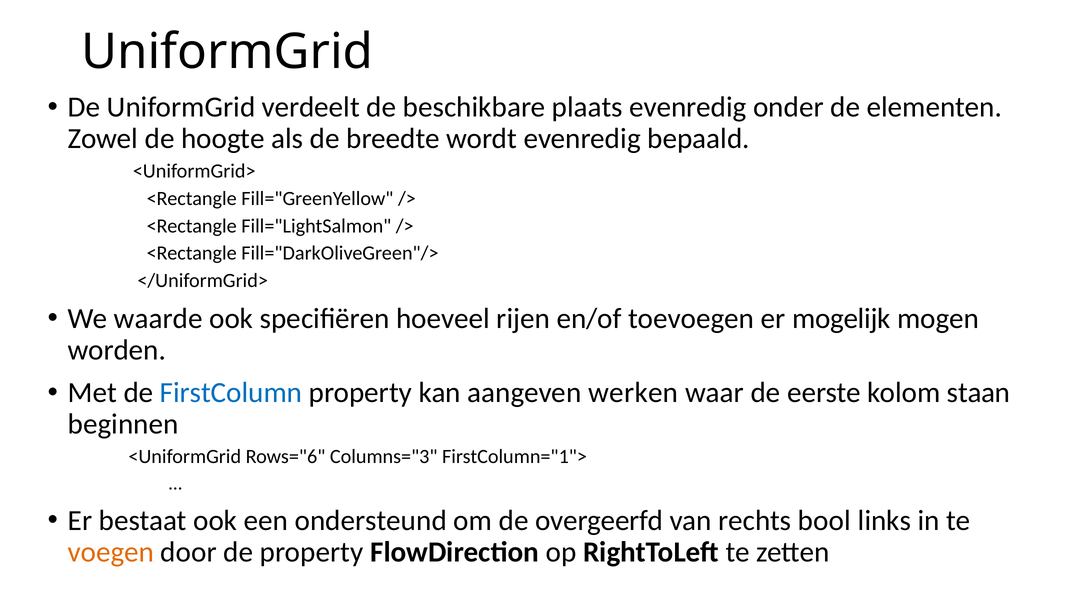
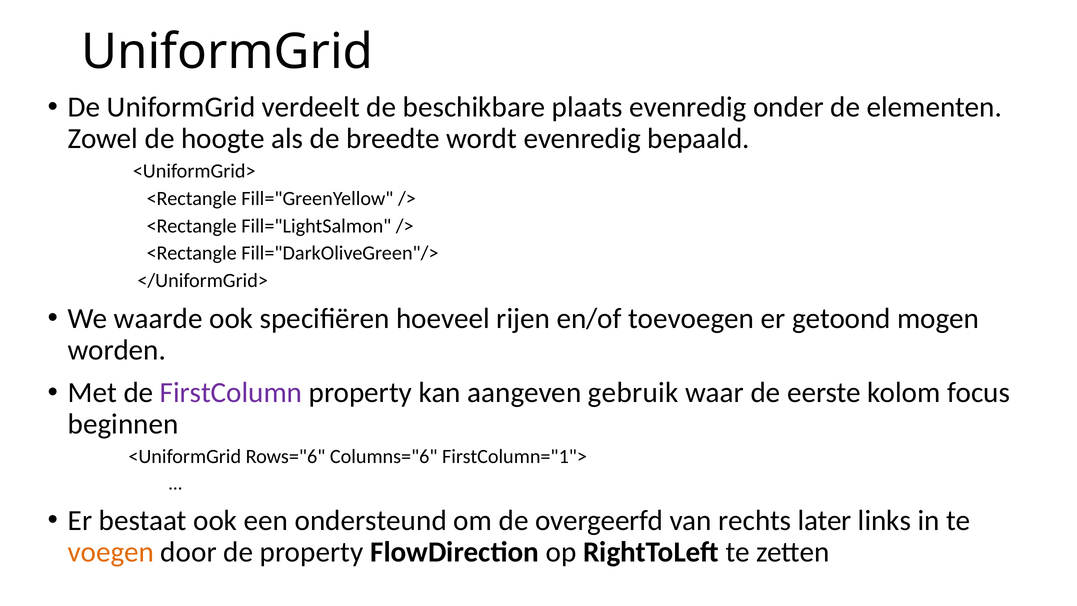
mogelijk: mogelijk -> getoond (841, 318)
FirstColumn colour: blue -> purple (231, 393)
werken: werken -> gebruik (633, 393)
staan: staan -> focus (978, 393)
Columns="3: Columns="3 -> Columns="6 (384, 456)
bool: bool -> later (825, 520)
